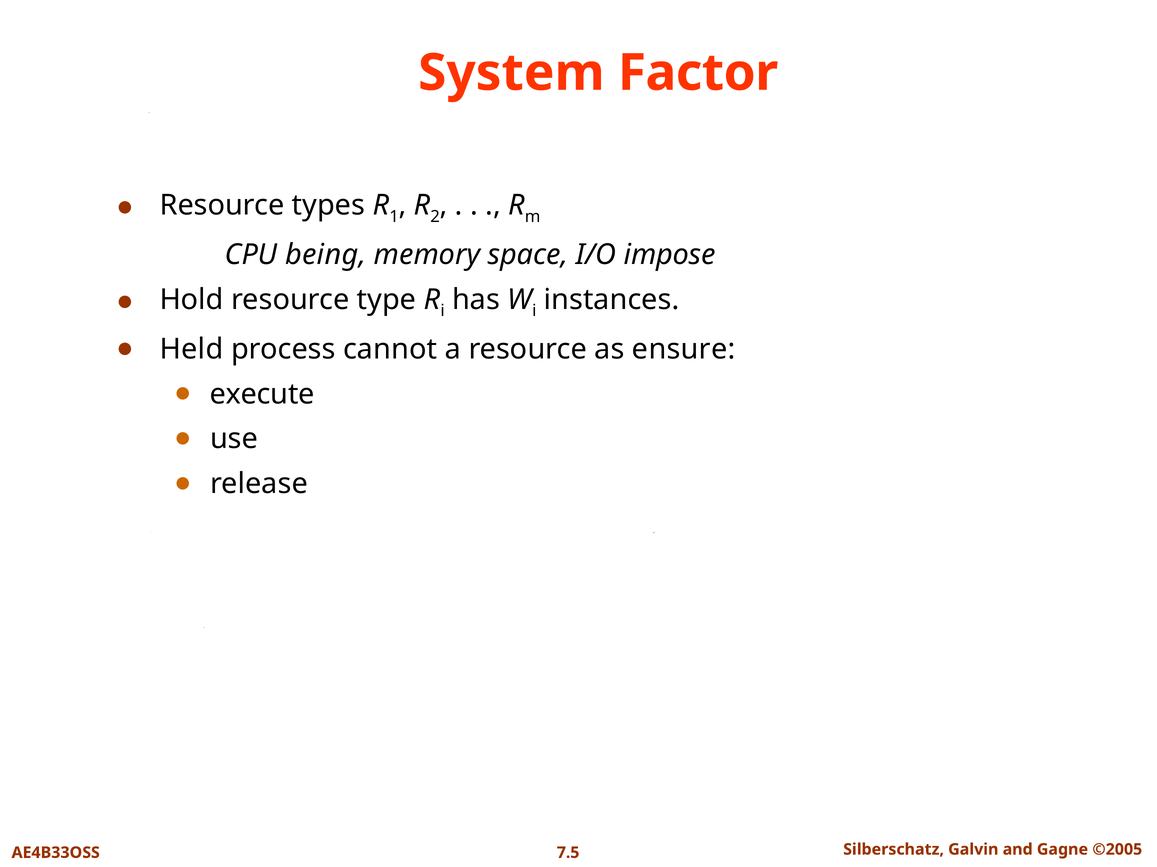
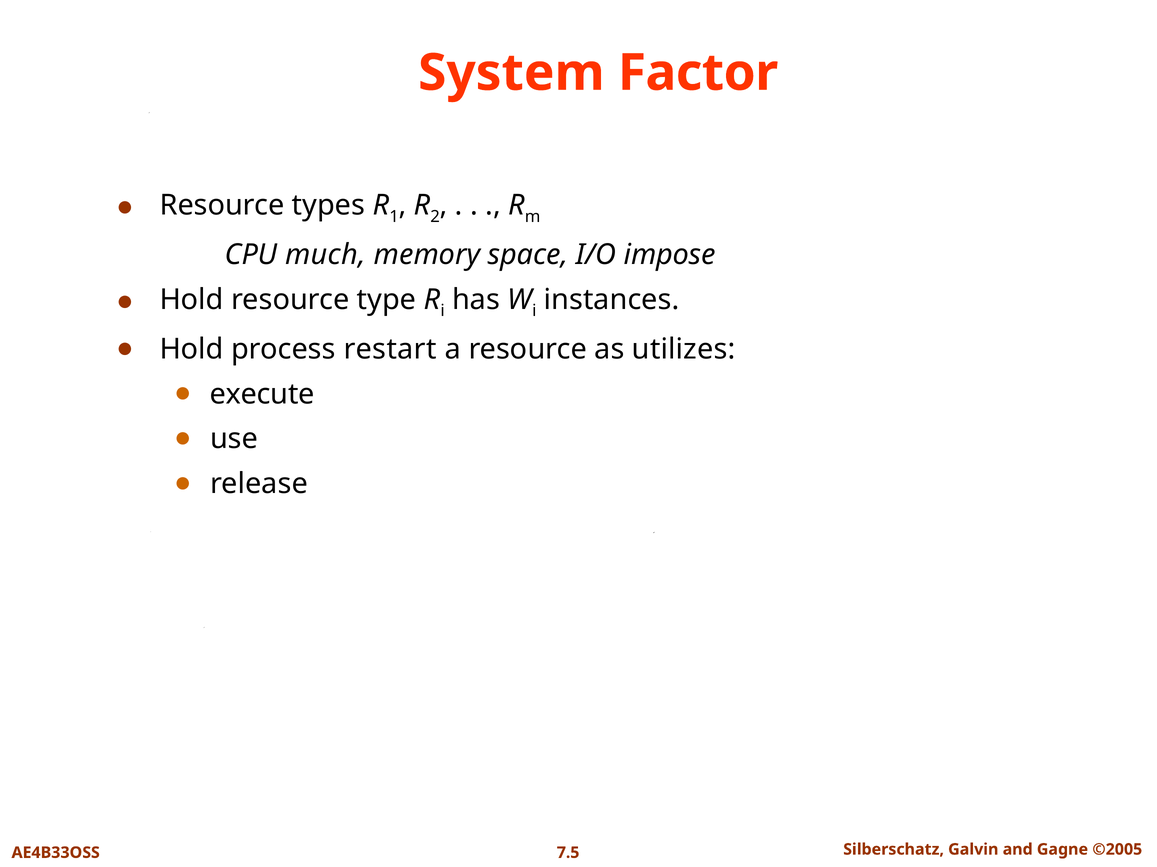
being: being -> much (326, 255)
Held: Held -> Hold (192, 349)
cannot: cannot -> restart (390, 349)
ensure: ensure -> utilizes (684, 349)
